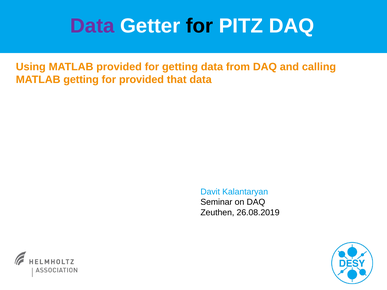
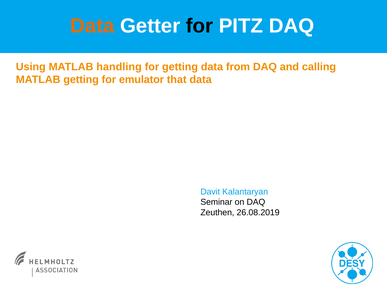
Data colour: purple -> orange (92, 26)
MATLAB provided: provided -> handling (119, 67)
for provided: provided -> emulator (141, 80)
